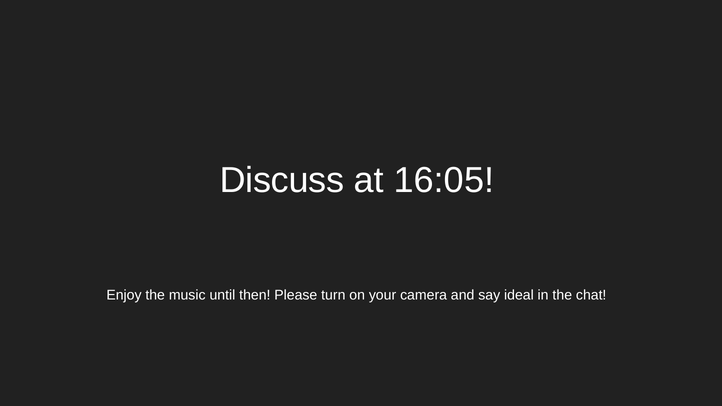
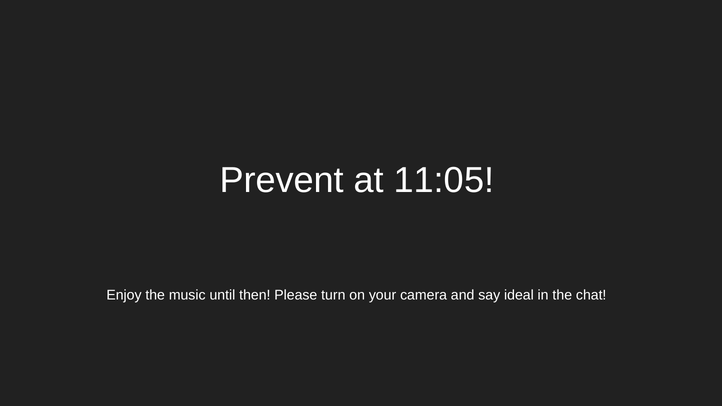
Discuss: Discuss -> Prevent (282, 181)
16:05: 16:05 -> 11:05 (444, 181)
